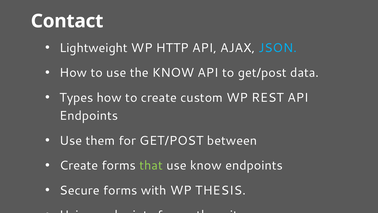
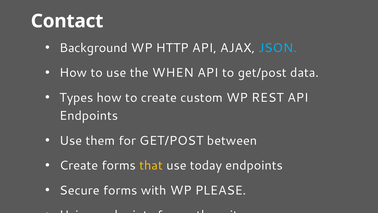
Lightweight: Lightweight -> Background (94, 48)
the KNOW: KNOW -> WHEN (173, 73)
that colour: light green -> yellow (151, 165)
use know: know -> today (206, 165)
THESIS: THESIS -> PLEASE (221, 190)
